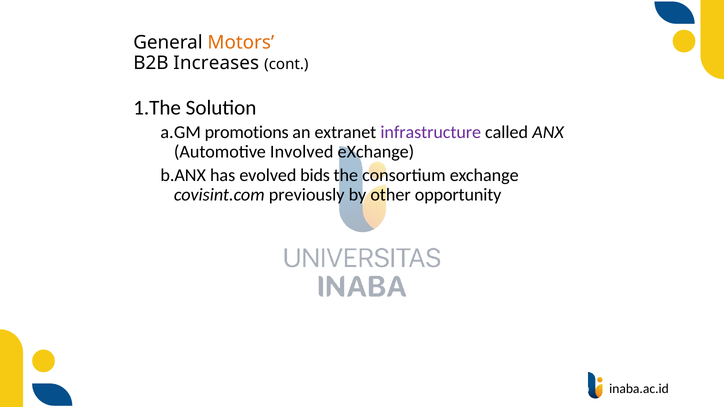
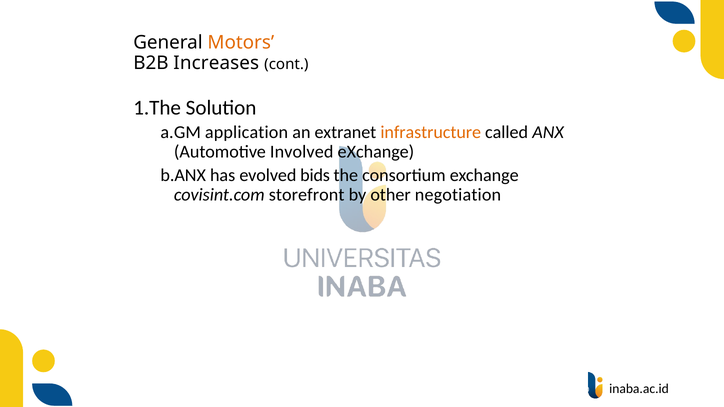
promotions: promotions -> application (246, 133)
infrastructure colour: purple -> orange (431, 133)
previously: previously -> storefront (307, 195)
opportunity: opportunity -> negotiation (458, 195)
